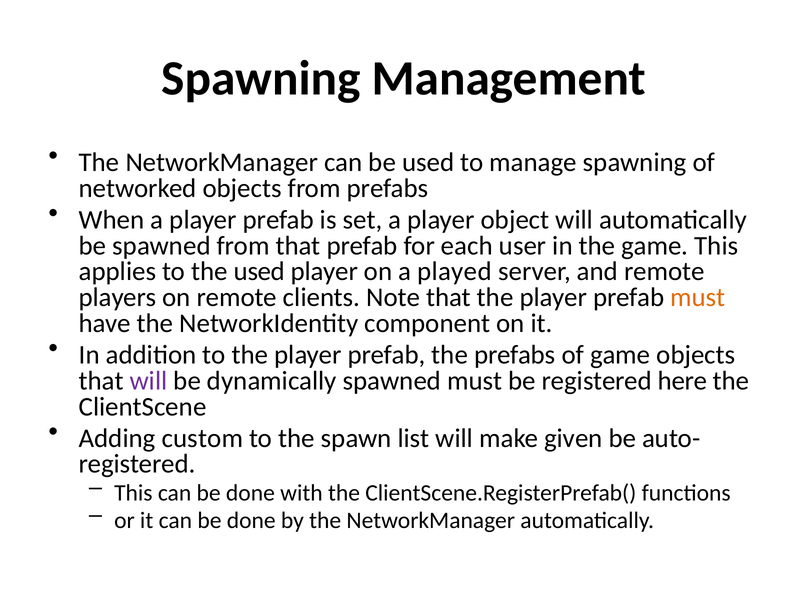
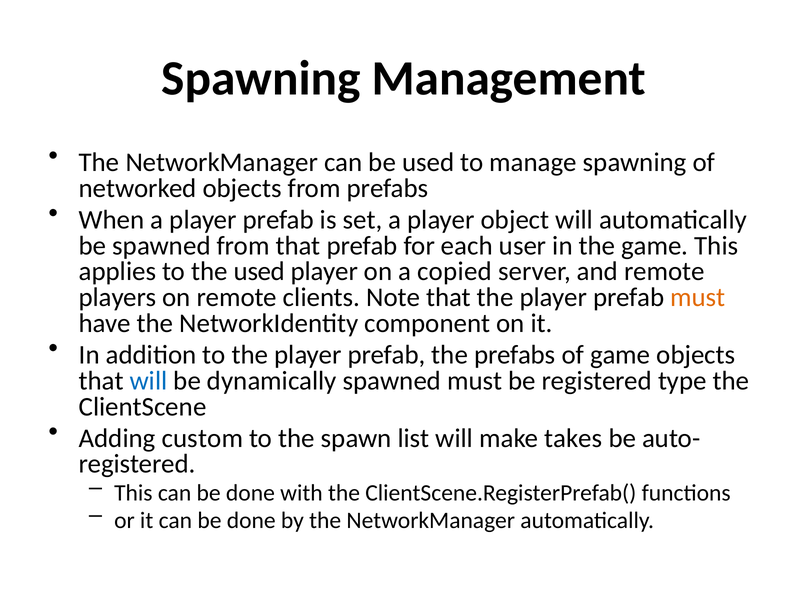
played: played -> copied (455, 272)
will colour: purple -> blue (148, 381)
here: here -> type (682, 381)
given: given -> takes (573, 438)
